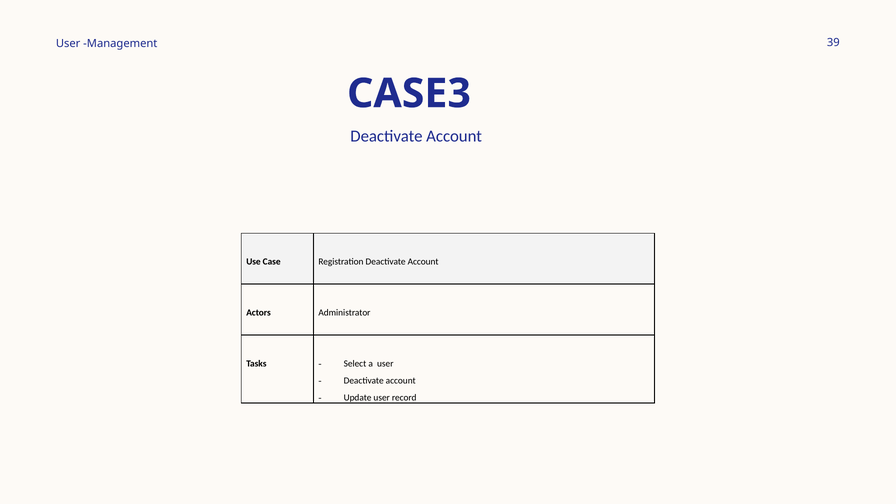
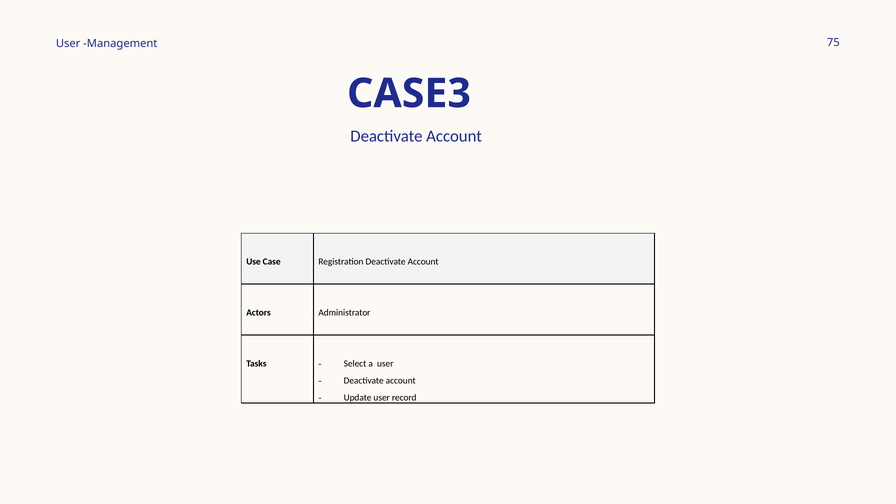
39: 39 -> 75 (833, 42)
